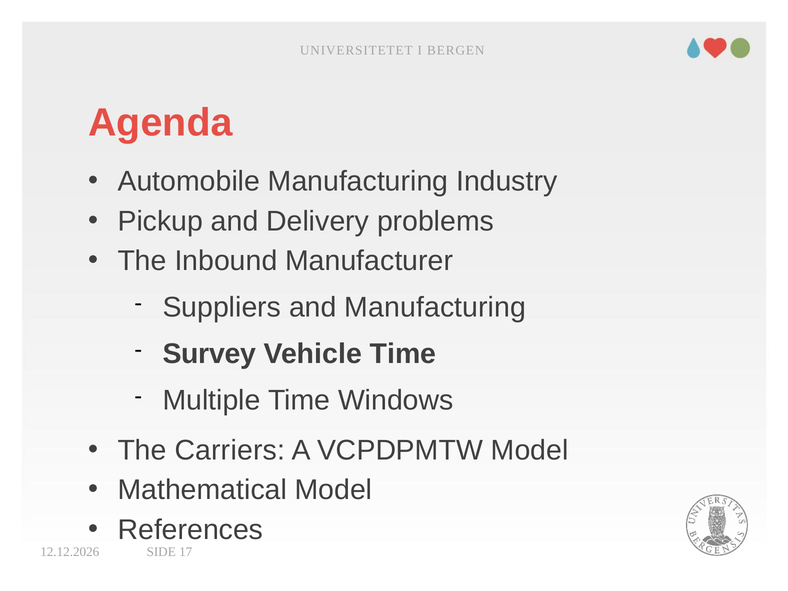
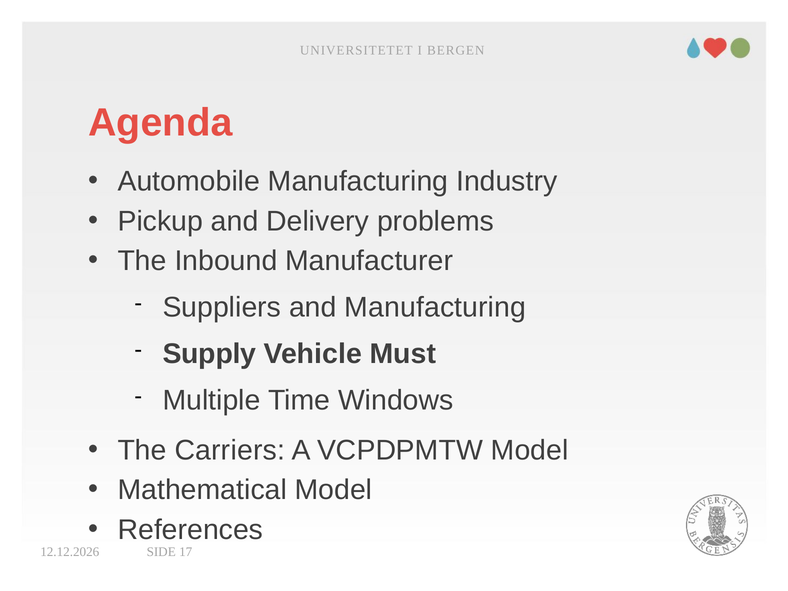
Survey: Survey -> Supply (209, 354)
Vehicle Time: Time -> Must (403, 354)
